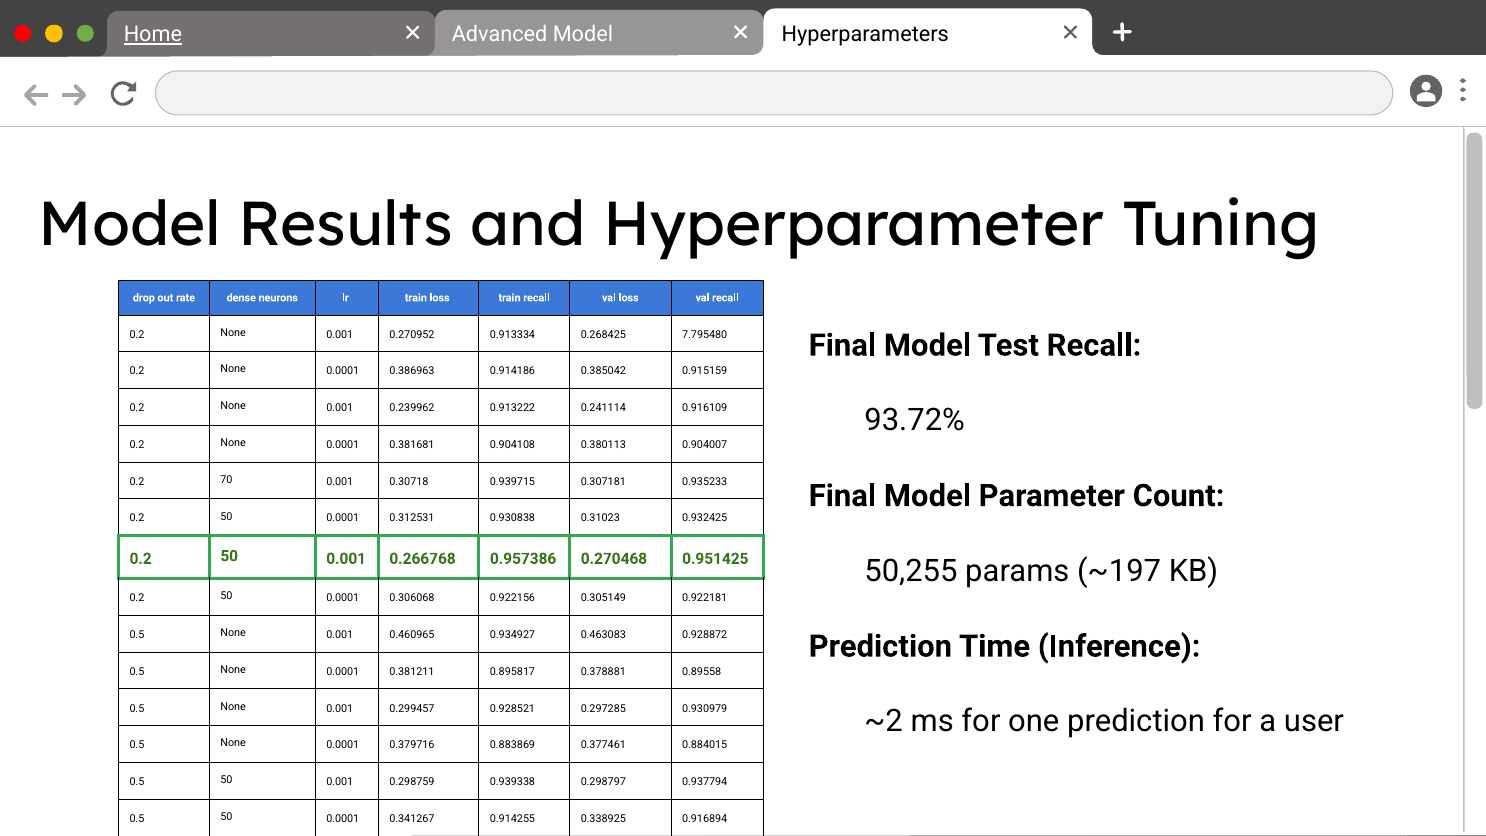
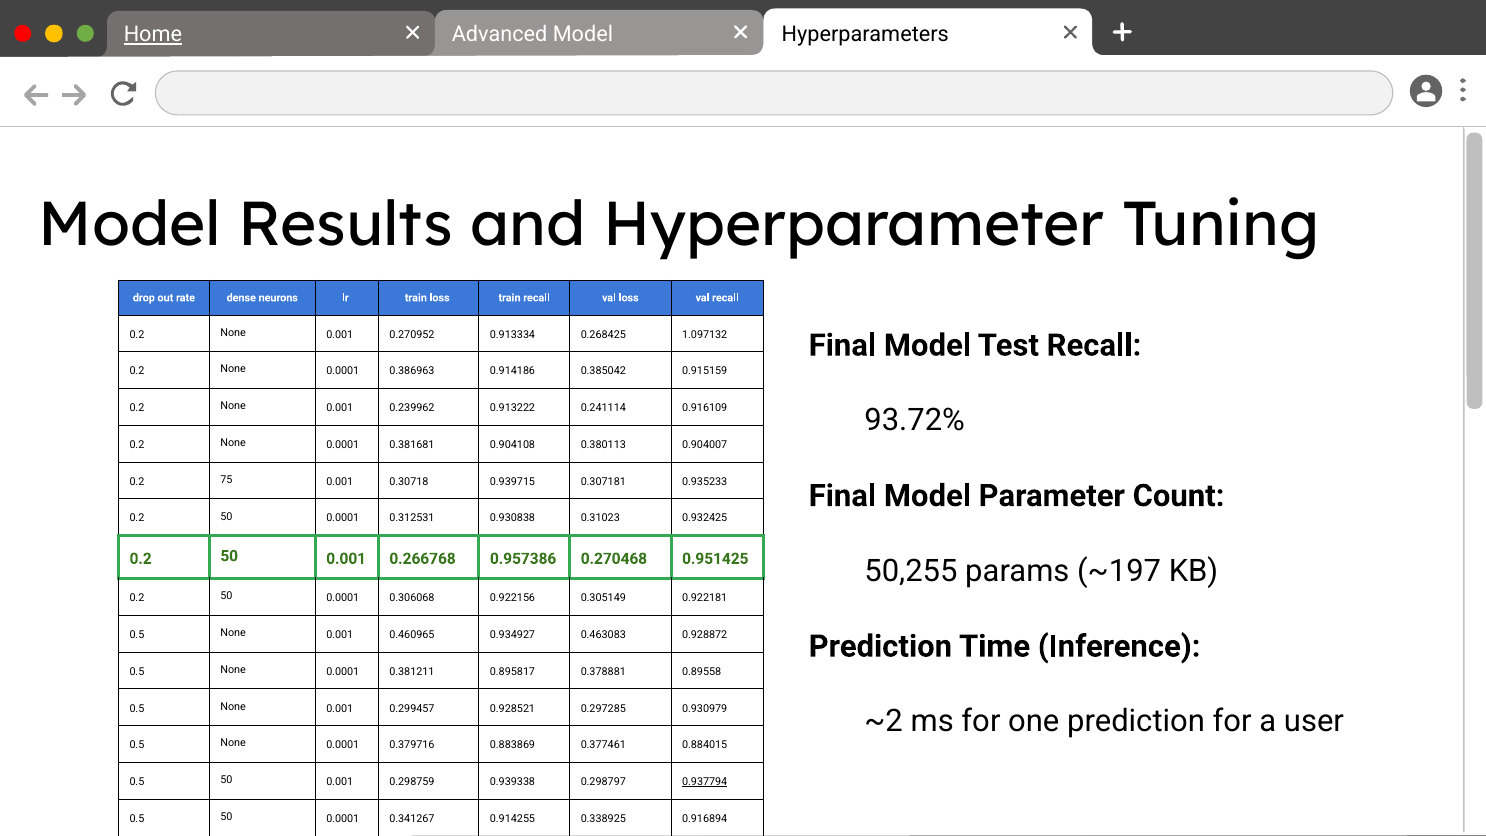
7.795480: 7.795480 -> 1.097132 (705, 334)
70: 70 -> 75 (226, 480)
0.937794 underline: none -> present (705, 782)
